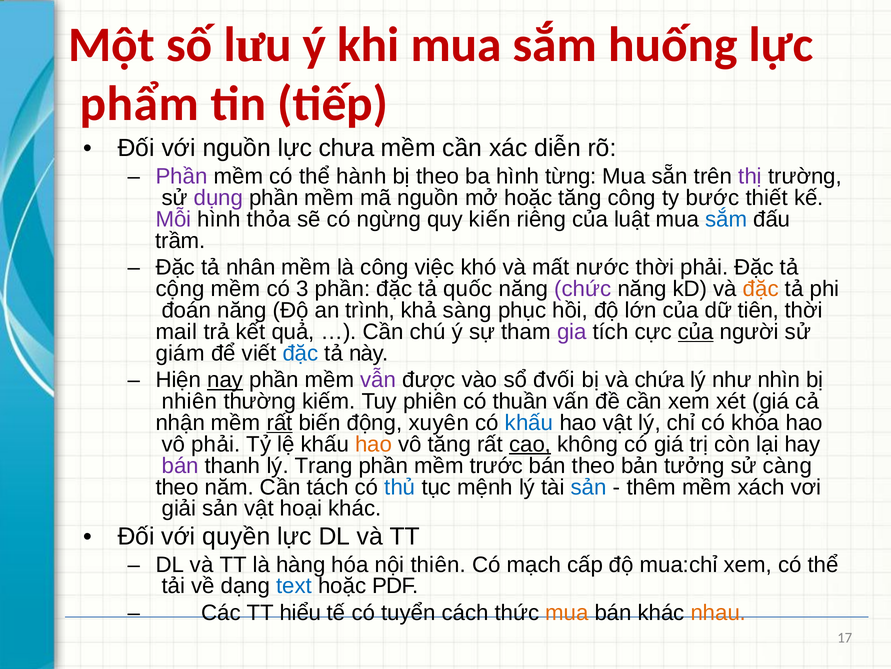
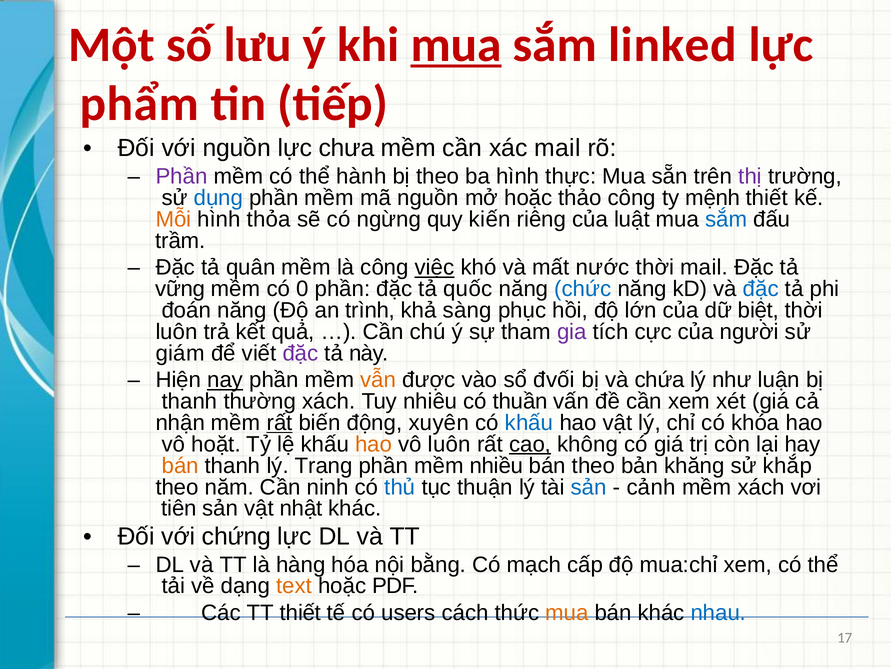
mua underline: none -> present (456, 45)
huống: huống -> linked (673, 45)
xác diễn: diễn -> mail (558, 148)
từng: từng -> thực (571, 176)
dụng colour: purple -> blue (218, 198)
hoặc tăng: tăng -> thảo (580, 198)
bước: bước -> mệnh (713, 198)
Mỗi colour: purple -> orange (173, 219)
nhân: nhân -> quân (251, 267)
việc underline: none -> present (435, 267)
thời phải: phải -> mail (704, 267)
cộng: cộng -> vững (180, 289)
3: 3 -> 0 (302, 289)
chức colour: purple -> blue (583, 289)
đặc colour: orange -> blue (761, 289)
tiên: tiên -> biệt (758, 310)
mail: mail -> luôn (176, 332)
của underline: present -> none (696, 332)
đặc colour: blue -> purple (300, 353)
vẫn colour: purple -> orange (378, 380)
nhìn: nhìn -> luận (779, 380)
nhiên: nhiên -> thanh (189, 401)
thường kiếm: kiếm -> xách (329, 401)
phiên: phiên -> nhiêu (430, 401)
vô phải: phải -> hoặt (216, 444)
vô tăng: tăng -> luôn (449, 444)
bán colour: purple -> orange (180, 465)
trước: trước -> nhiều (496, 465)
tưởng: tưởng -> khăng (694, 465)
càng: càng -> khắp (787, 465)
tách: tách -> ninh (328, 487)
mệnh: mệnh -> thuận (485, 487)
thêm: thêm -> cảnh (651, 487)
giải: giải -> tiên (179, 508)
hoại: hoại -> nhật (301, 508)
quyền: quyền -> chứng (237, 536)
thiên: thiên -> bằng (438, 564)
text colour: blue -> orange (294, 585)
TT hiểu: hiểu -> thiết (301, 612)
tuyển: tuyển -> users (408, 612)
nhau colour: orange -> blue (718, 612)
